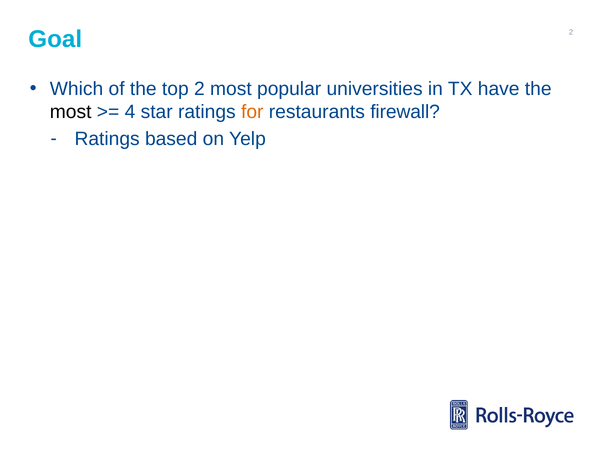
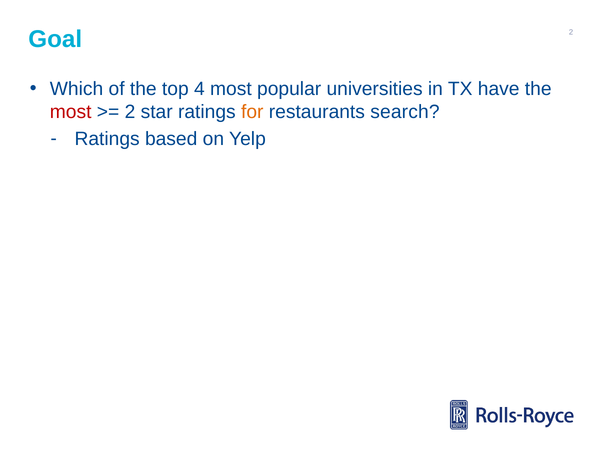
top 2: 2 -> 4 (199, 89)
most colour: black -> red (71, 112)
4: 4 -> 2 (130, 112)
firewall: firewall -> search (405, 112)
